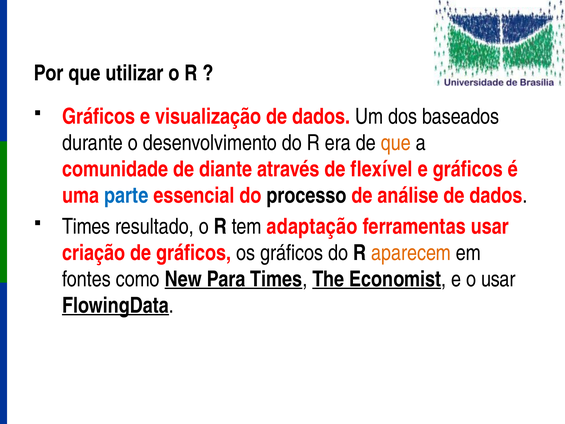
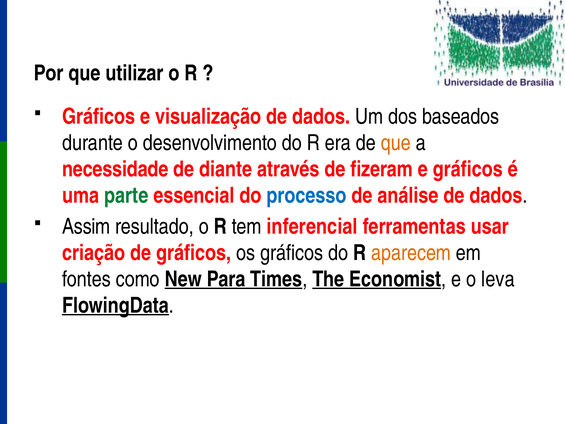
comunidade: comunidade -> necessidade (115, 169)
flexível: flexível -> fizeram (382, 169)
parte colour: blue -> green (126, 196)
processo colour: black -> blue (306, 196)
Times: Times -> Assim (86, 226)
adaptação: adaptação -> inferencial (312, 226)
o usar: usar -> leva (498, 279)
